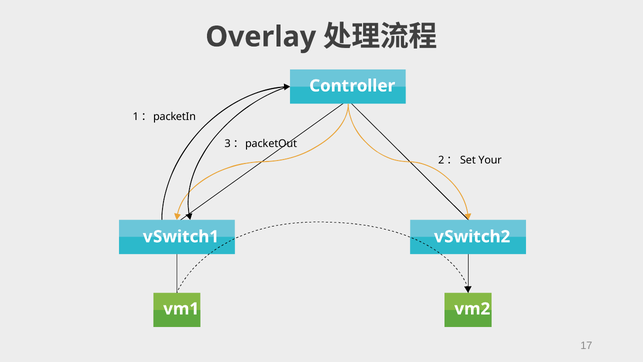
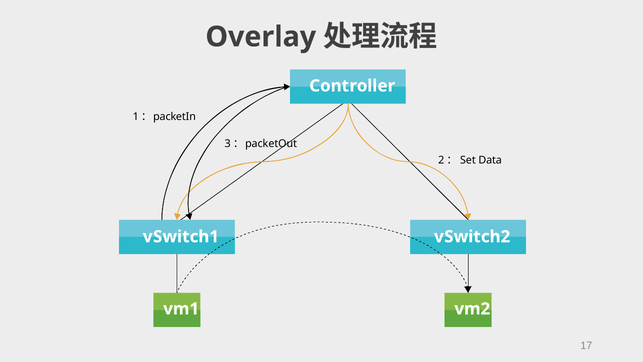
Your: Your -> Data (490, 160)
